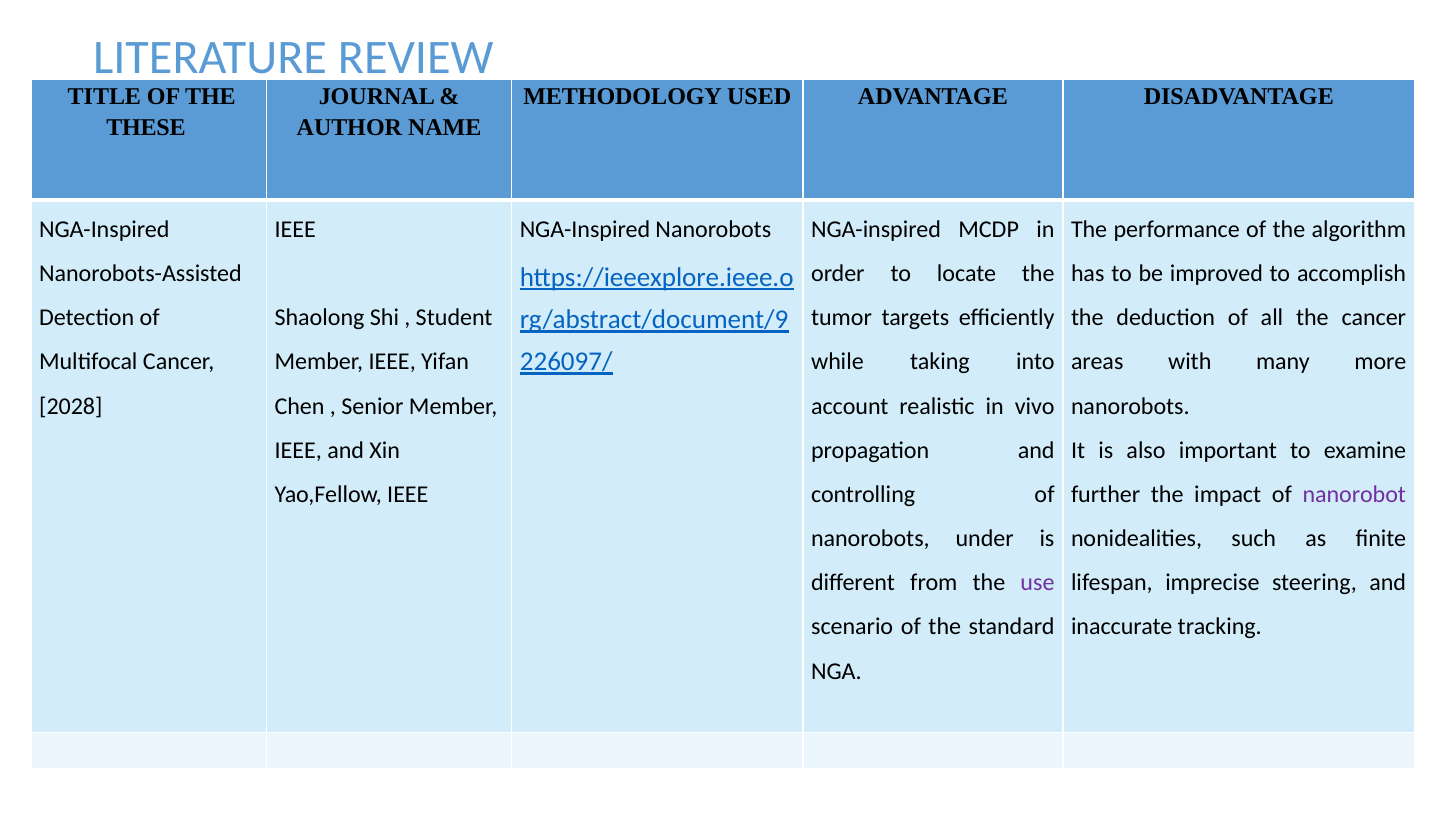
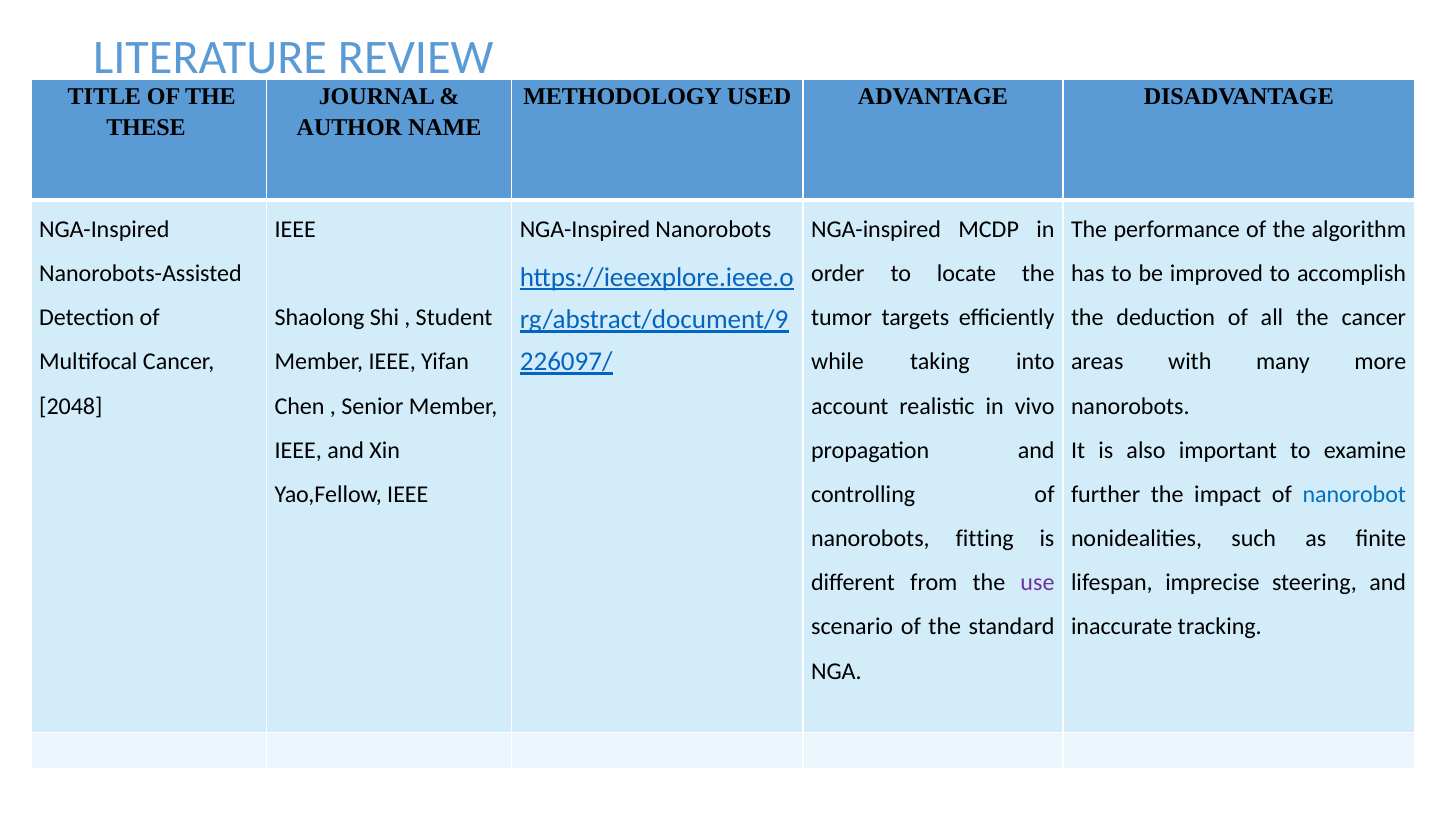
2028: 2028 -> 2048 (71, 406)
nanorobot colour: purple -> blue (1354, 495)
under: under -> fitting (985, 539)
